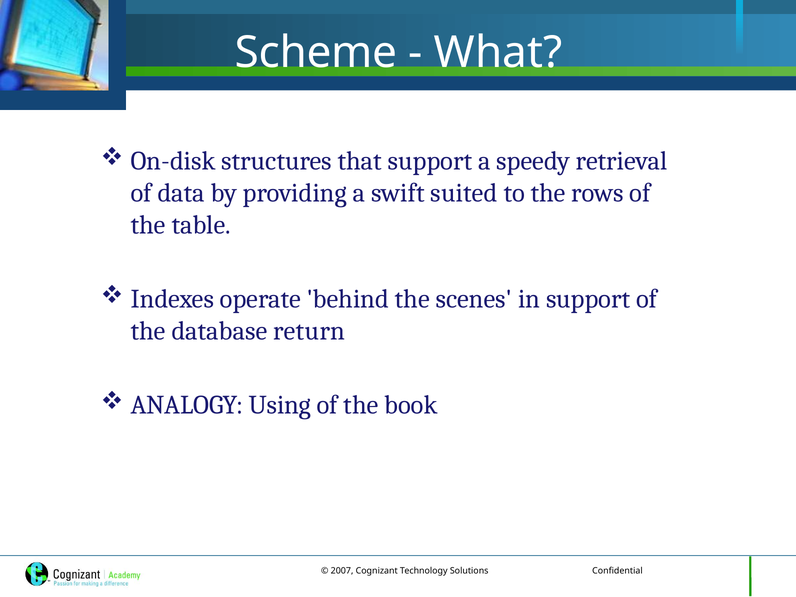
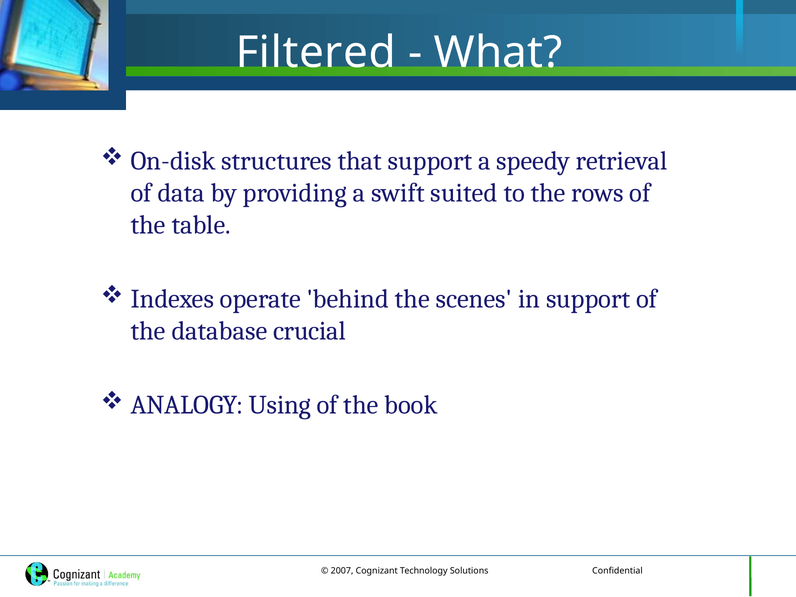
Scheme: Scheme -> Filtered (316, 53)
return: return -> crucial (309, 331)
